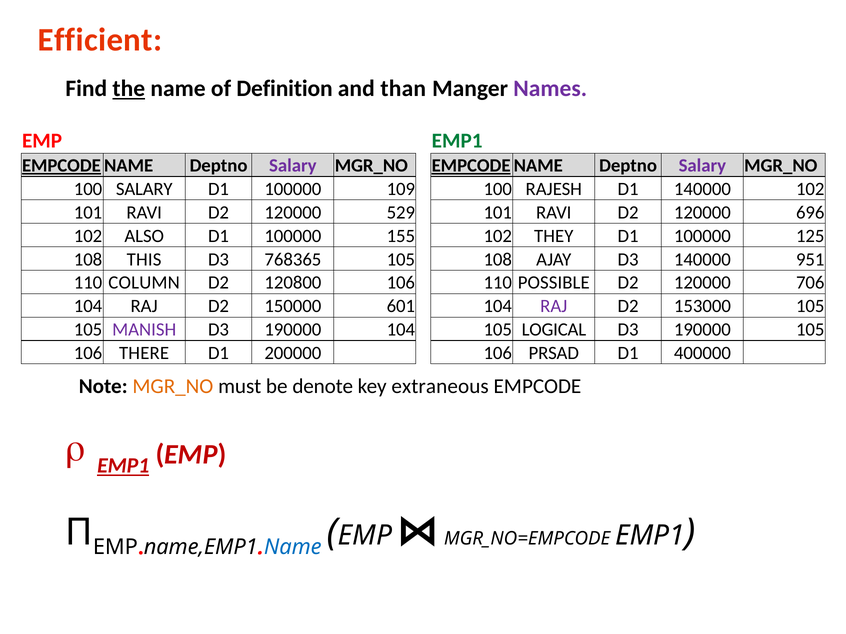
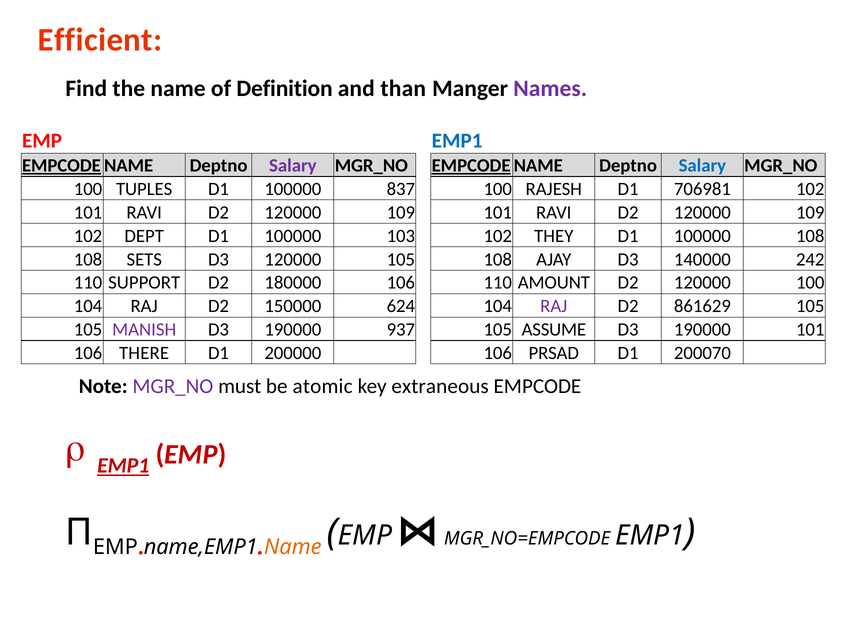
the underline: present -> none (129, 89)
EMP1 colour: green -> blue (457, 141)
Salary colour: purple -> blue (702, 166)
100 SALARY: SALARY -> TUPLES (144, 189)
109: 109 -> 837 (401, 189)
D1 140000: 140000 -> 706981 (702, 189)
529: 529 -> 109 (401, 213)
696: 696 -> 109 (810, 213)
ALSO: ALSO -> DEPT (144, 236)
155: 155 -> 103 (401, 236)
100000 125: 125 -> 108 (810, 236)
THIS: THIS -> SETS (144, 260)
D3 768365: 768365 -> 120000 (293, 260)
951: 951 -> 242 (810, 260)
COLUMN: COLUMN -> SUPPORT (144, 283)
120800: 120800 -> 180000 (293, 283)
POSSIBLE: POSSIBLE -> AMOUNT (554, 283)
120000 706: 706 -> 100 (810, 283)
601: 601 -> 624 (401, 306)
153000: 153000 -> 861629 (702, 306)
190000 104: 104 -> 937 (401, 330)
LOGICAL: LOGICAL -> ASSUME (554, 330)
190000 105: 105 -> 101 (810, 330)
400000: 400000 -> 200070 (702, 353)
MGR_NO colour: orange -> purple (173, 386)
denote: denote -> atomic (323, 386)
Name colour: blue -> orange (293, 548)
